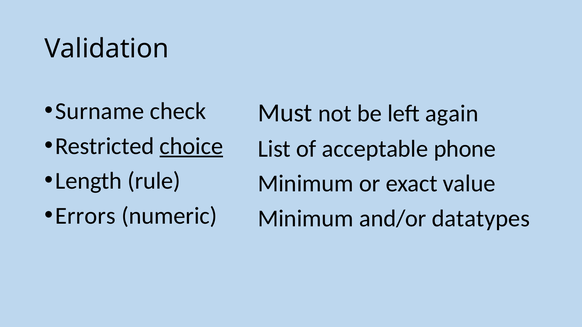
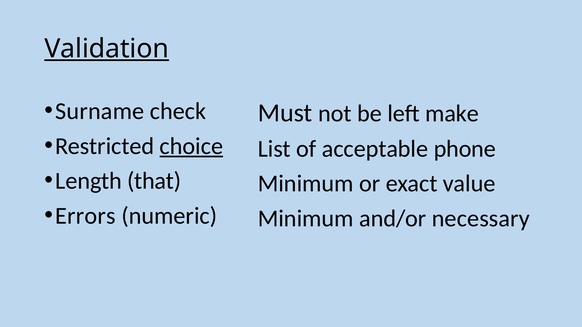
Validation underline: none -> present (107, 49)
again: again -> make (452, 114)
rule: rule -> that (154, 181)
datatypes: datatypes -> necessary (481, 219)
